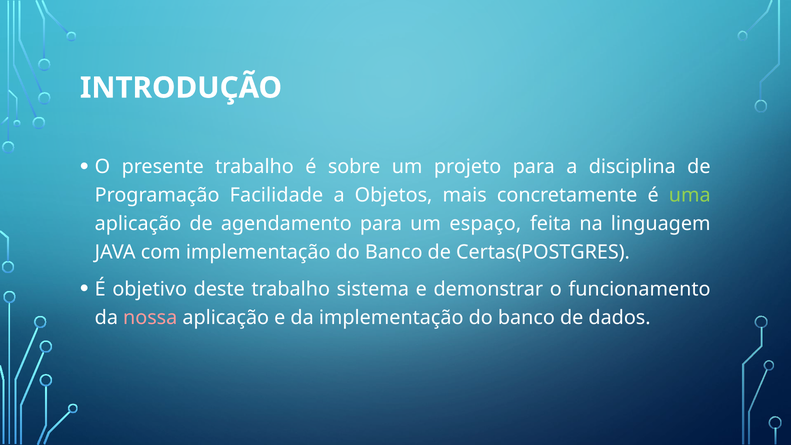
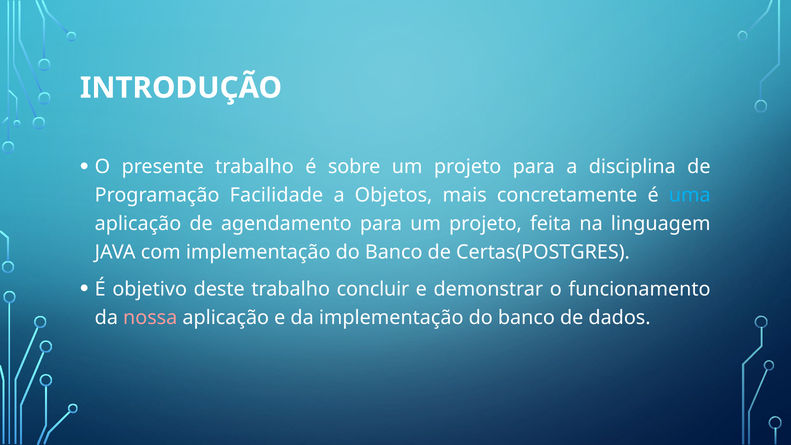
uma colour: light green -> light blue (690, 195)
para um espaço: espaço -> projeto (485, 224)
sistema: sistema -> concluir (373, 289)
